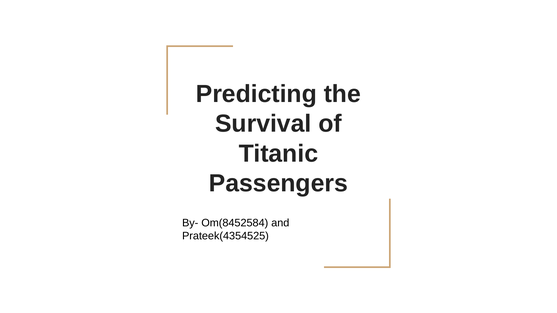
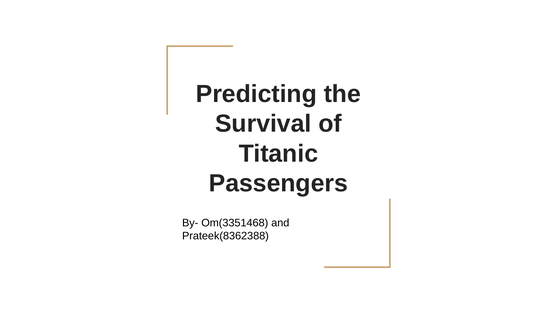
Om(8452584: Om(8452584 -> Om(3351468 (235, 223)
Prateek(4354525: Prateek(4354525 -> Prateek(8362388 (225, 236)
